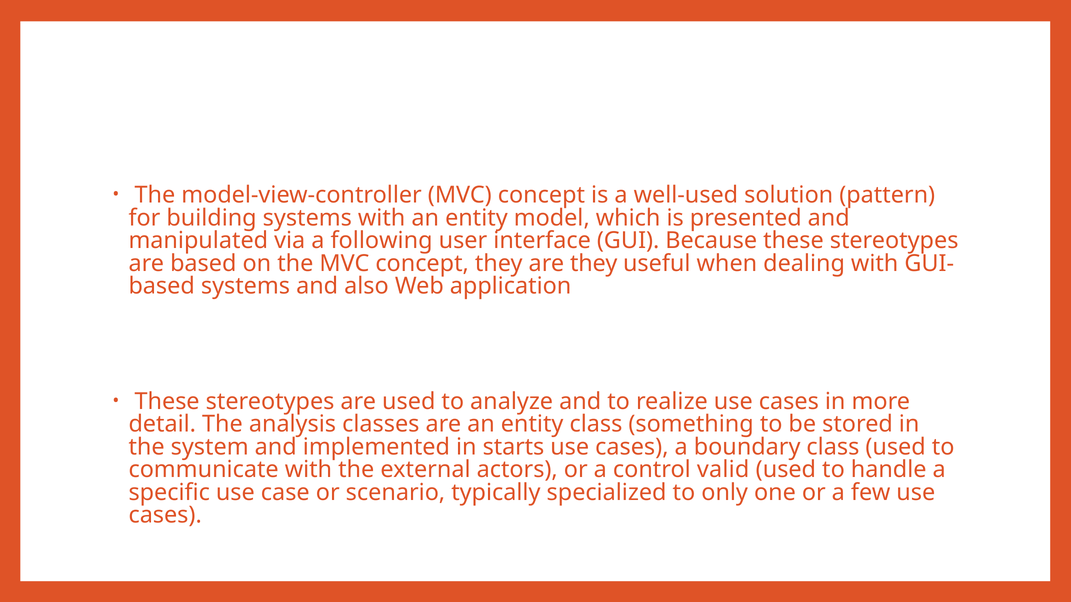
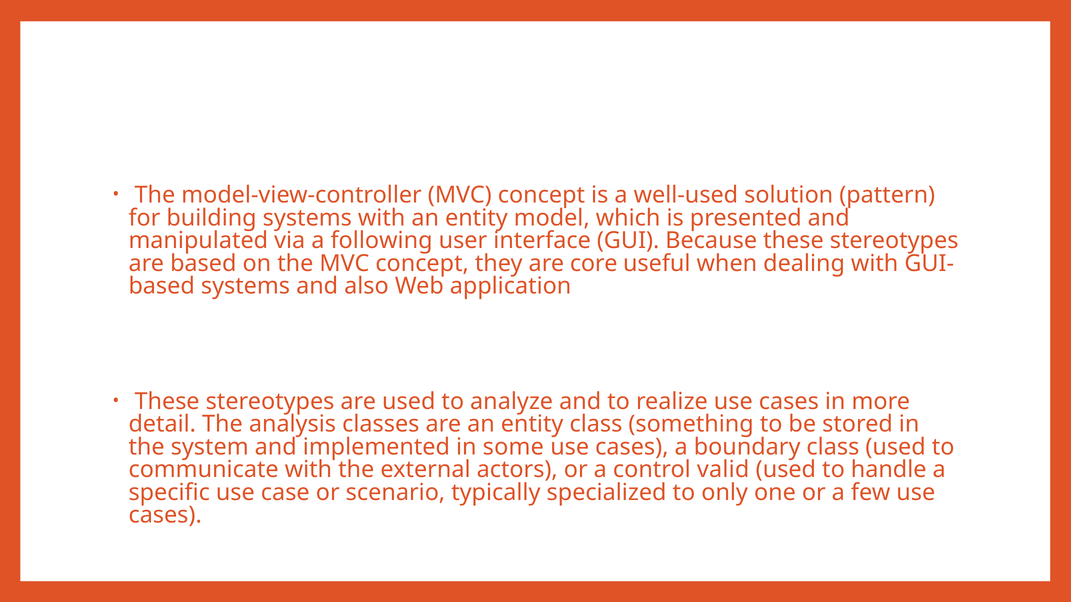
are they: they -> core (594, 264)
starts: starts -> some (513, 447)
